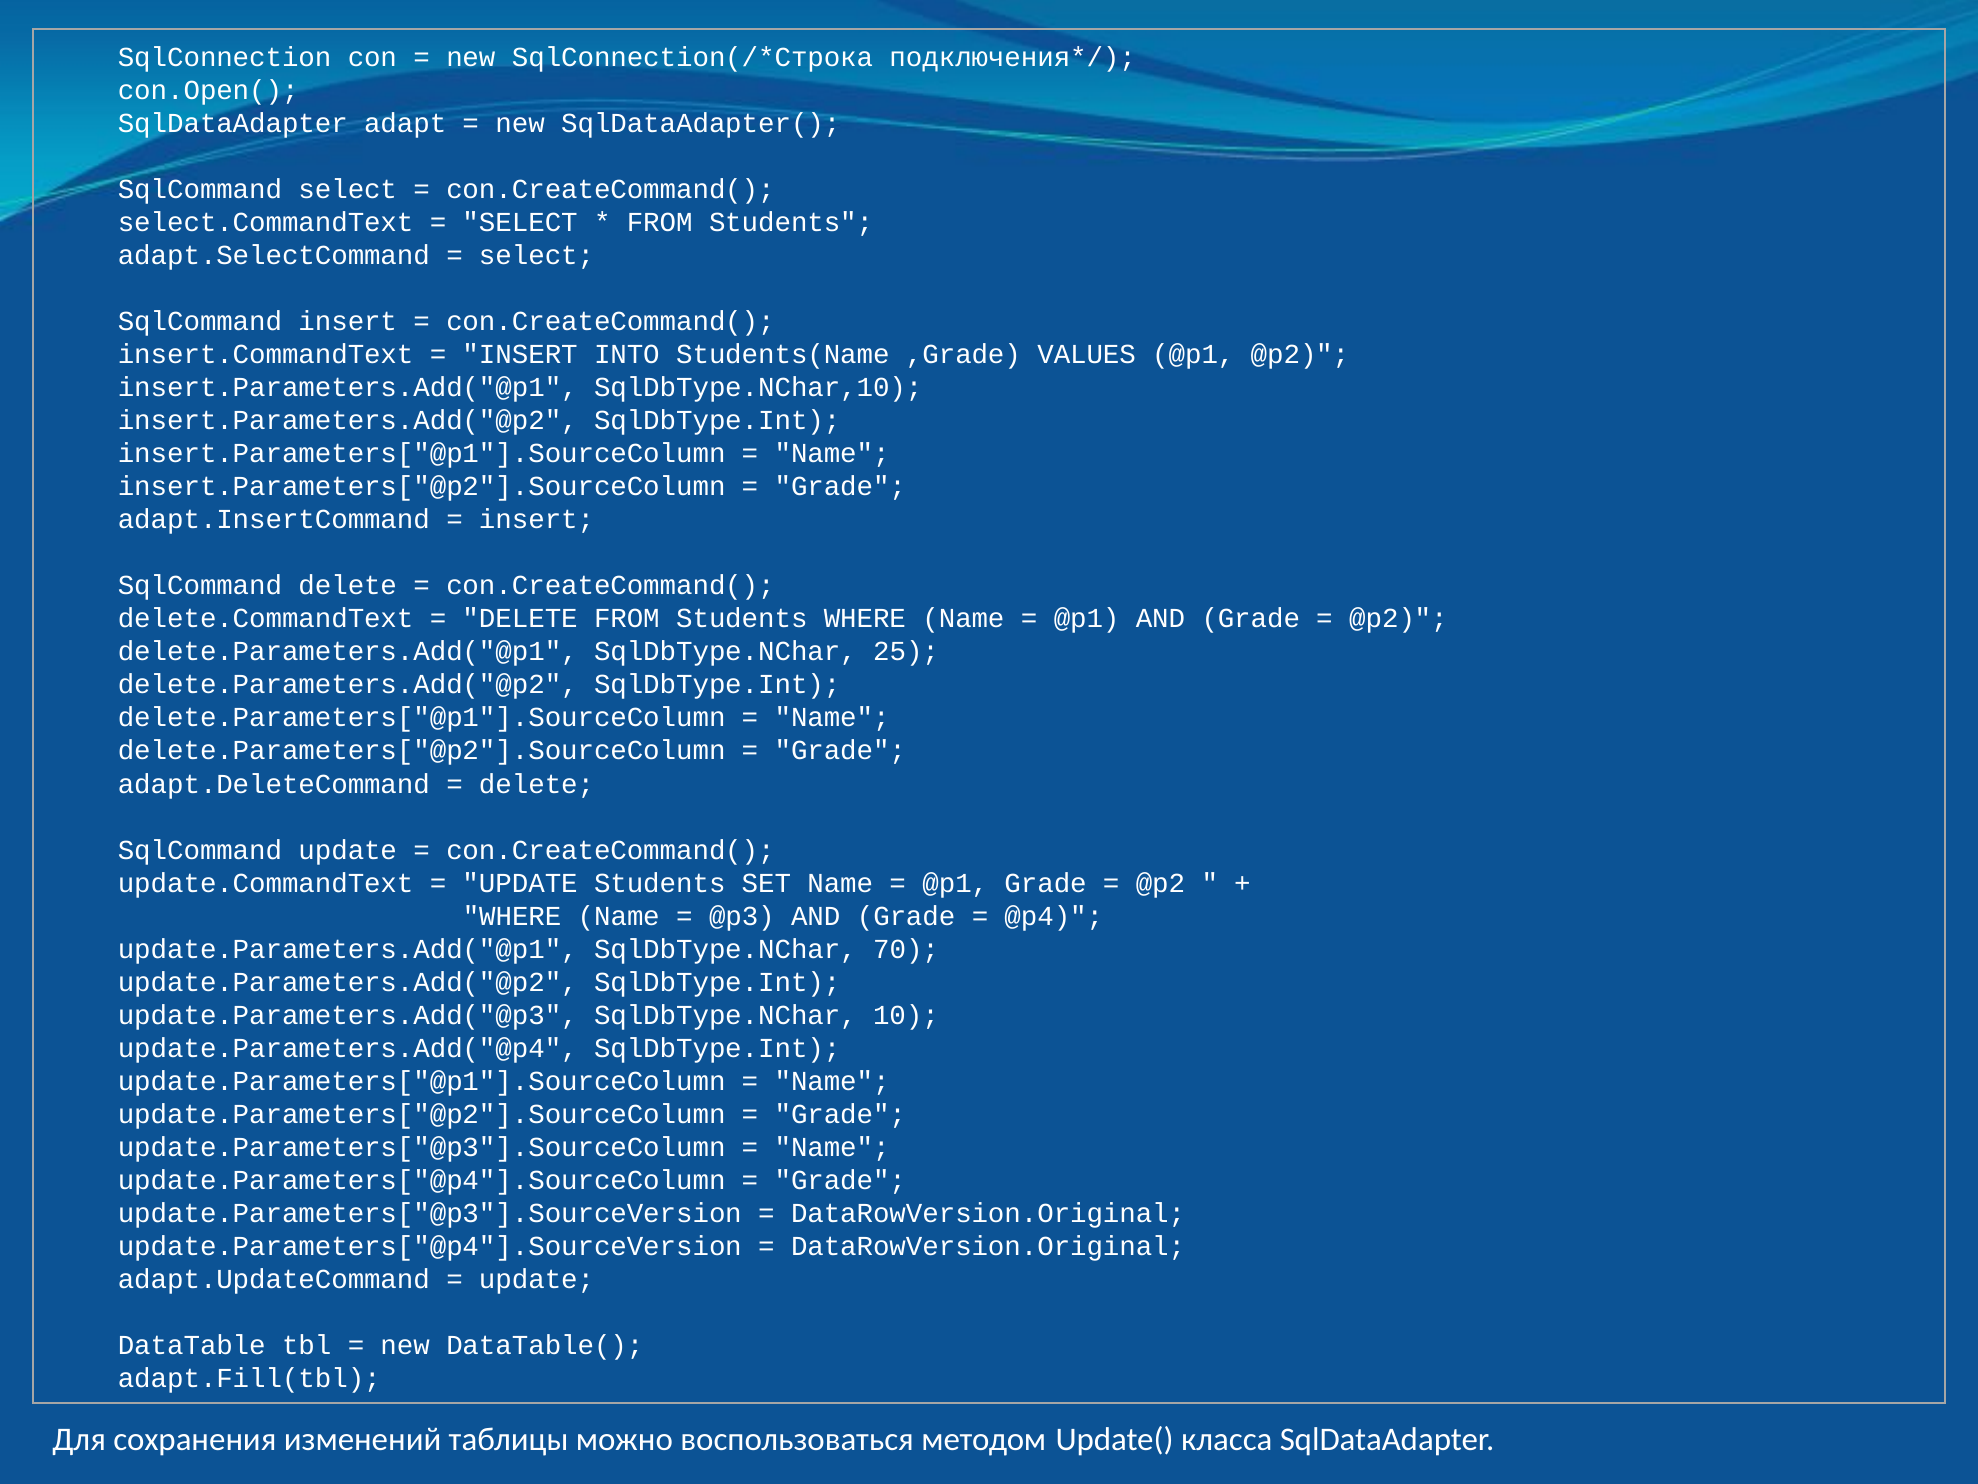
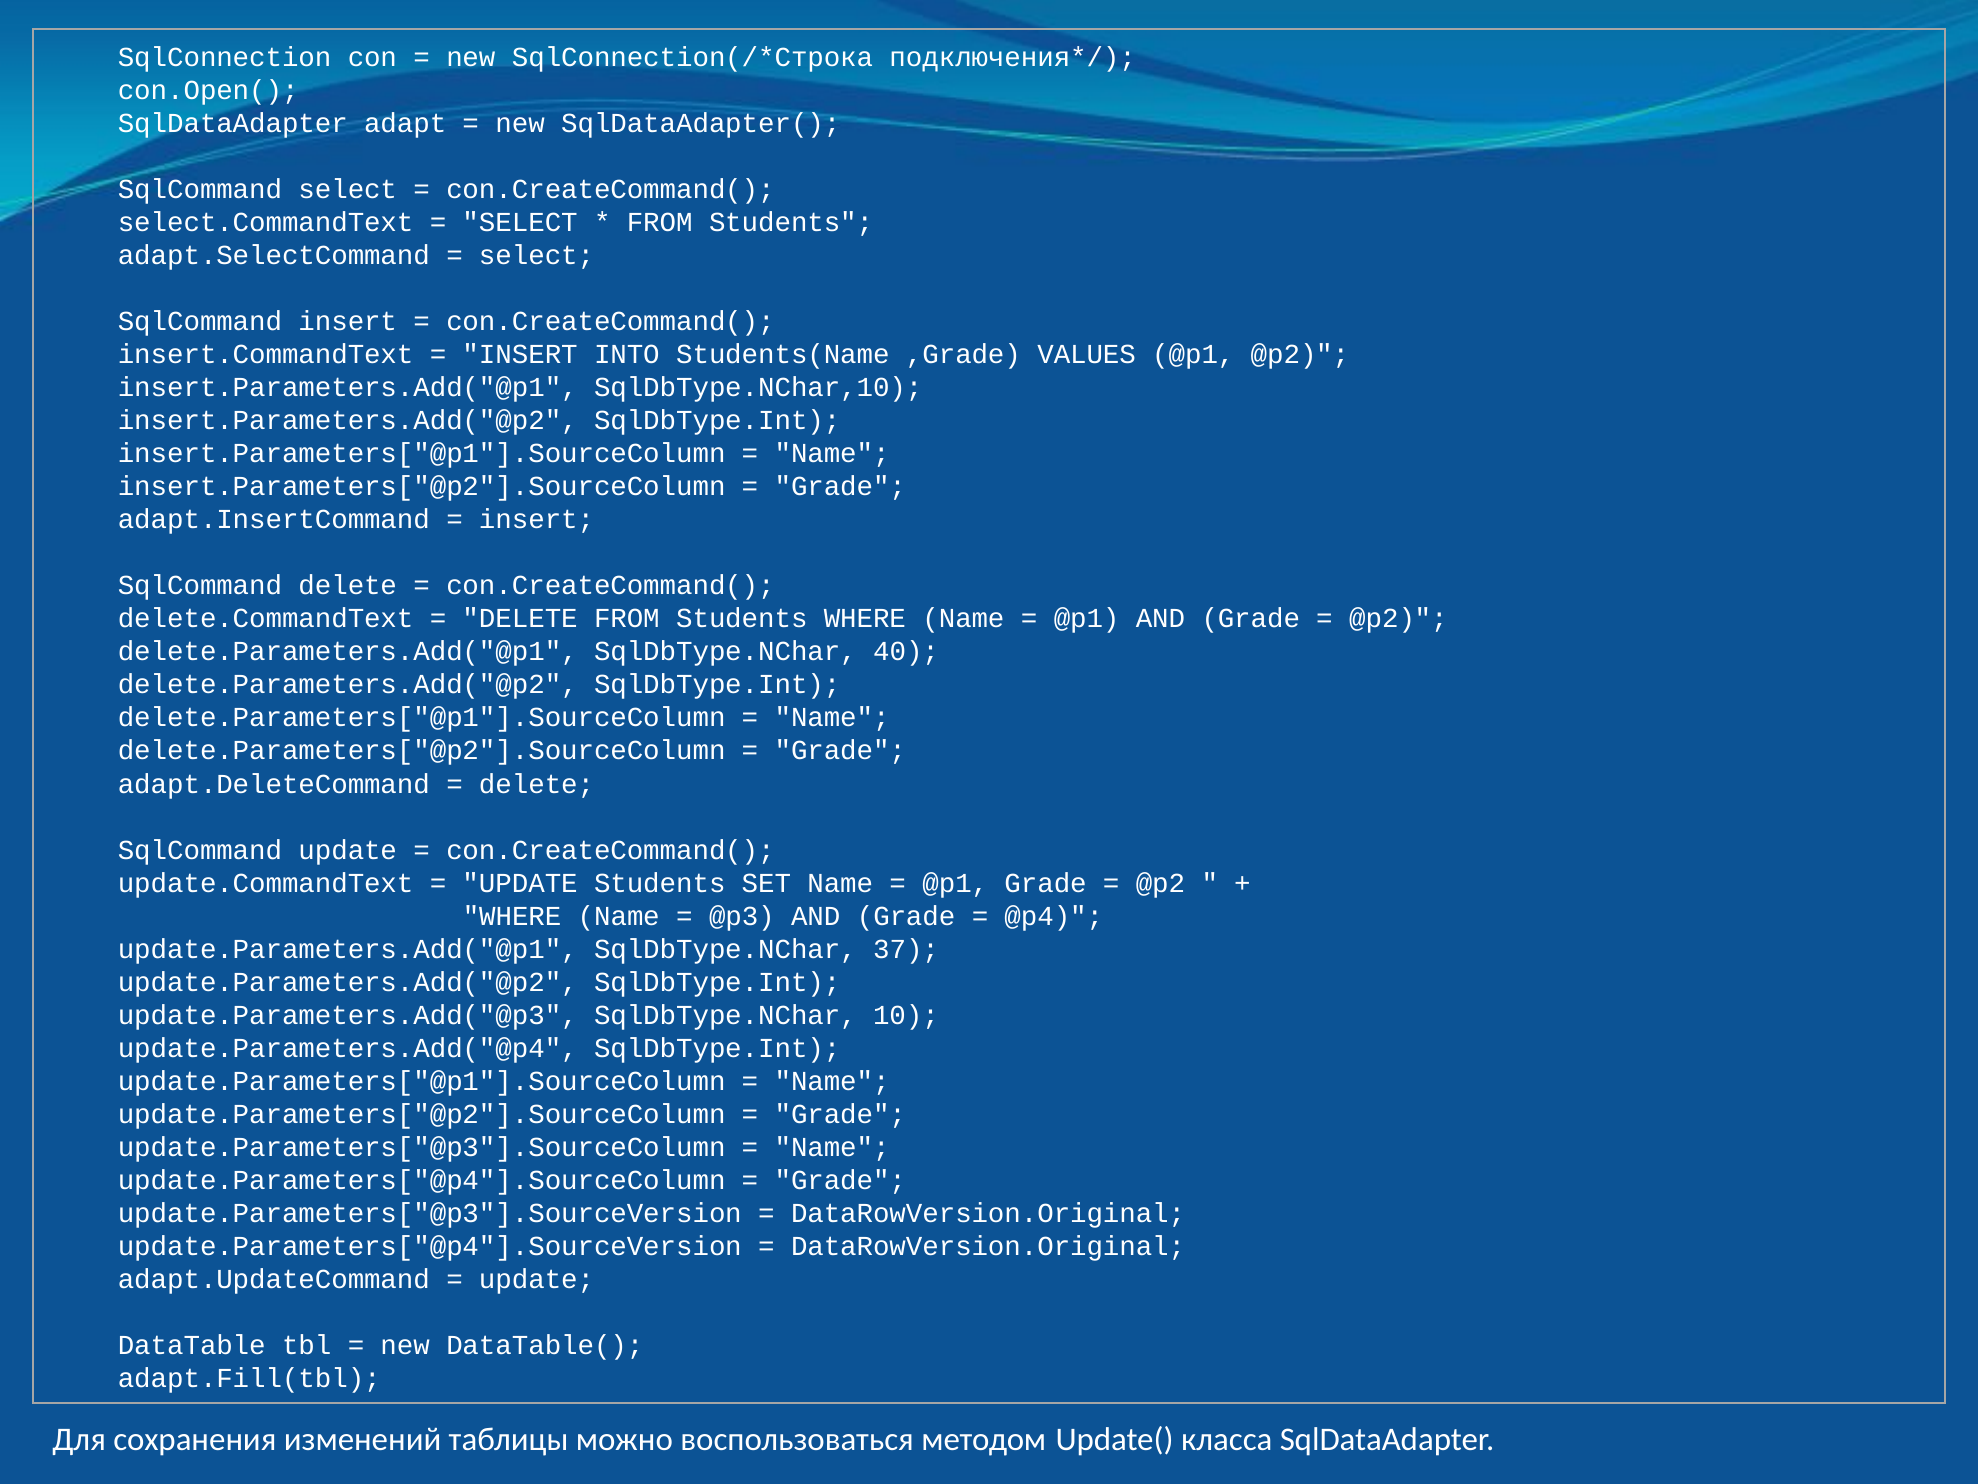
25: 25 -> 40 (906, 652)
70: 70 -> 37 (906, 949)
